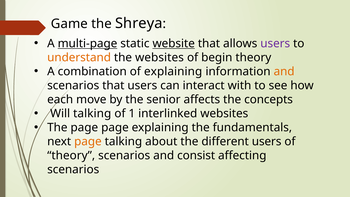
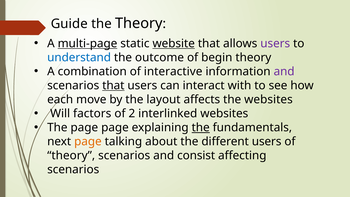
Game: Game -> Guide (69, 24)
the Shreya: Shreya -> Theory (139, 23)
understand colour: orange -> blue (79, 57)
the websites: websites -> outcome (160, 57)
of explaining: explaining -> interactive (173, 71)
and colour: orange -> purple (284, 71)
that underline: none -> present (113, 85)
senior: senior -> layout (163, 99)
the concepts: concepts -> websites (268, 99)
Will talking: talking -> factors (92, 113)
1: 1 -> 2 (132, 113)
the underline: none -> present (201, 127)
